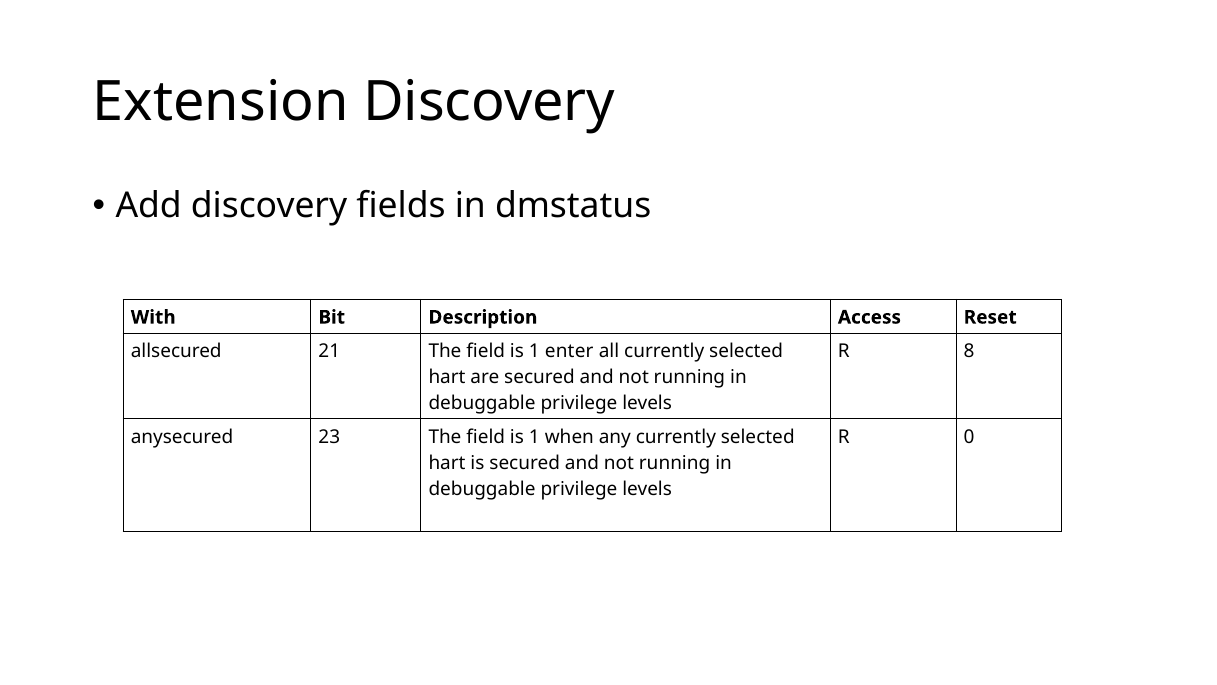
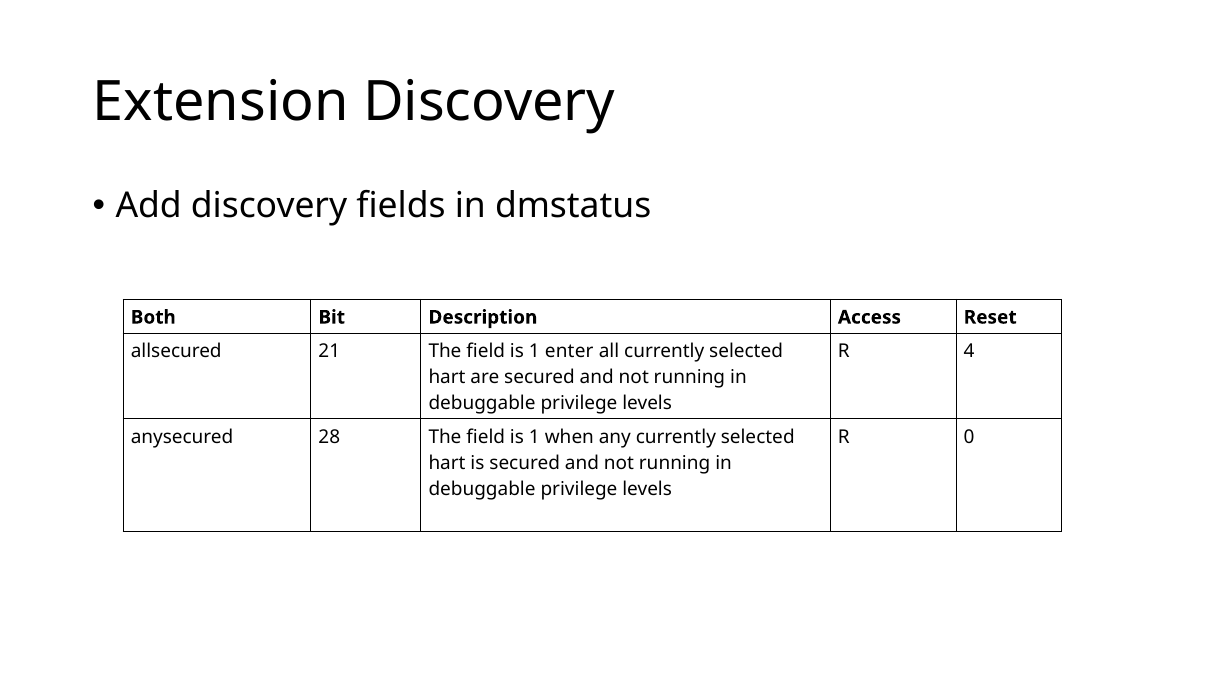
With: With -> Both (153, 317)
8: 8 -> 4 (969, 351)
23: 23 -> 28 (329, 436)
